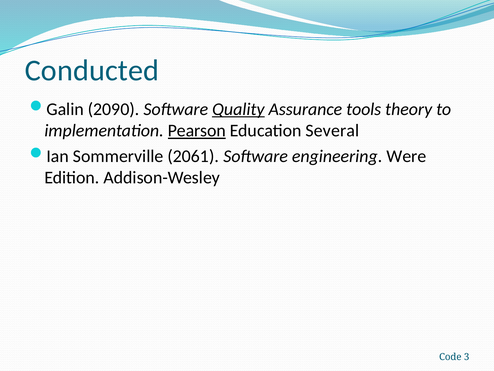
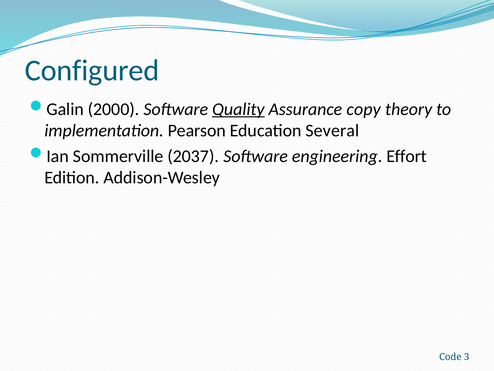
Conducted: Conducted -> Configured (92, 70)
2090: 2090 -> 2000 (114, 109)
tools: tools -> copy (364, 109)
Pearson underline: present -> none (197, 130)
2061: 2061 -> 2037 (193, 156)
Were: Were -> Effort (407, 156)
